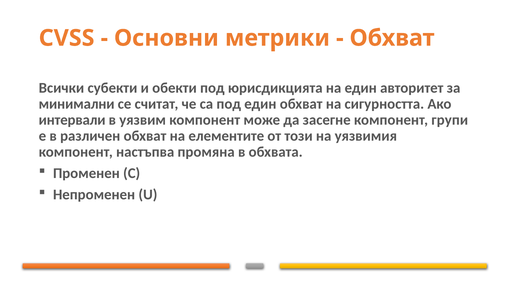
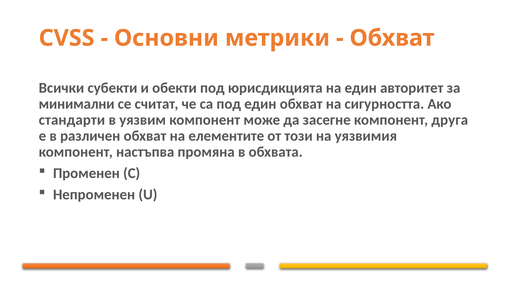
интервали: интервали -> стандарти (72, 120)
групи: групи -> друга (450, 120)
